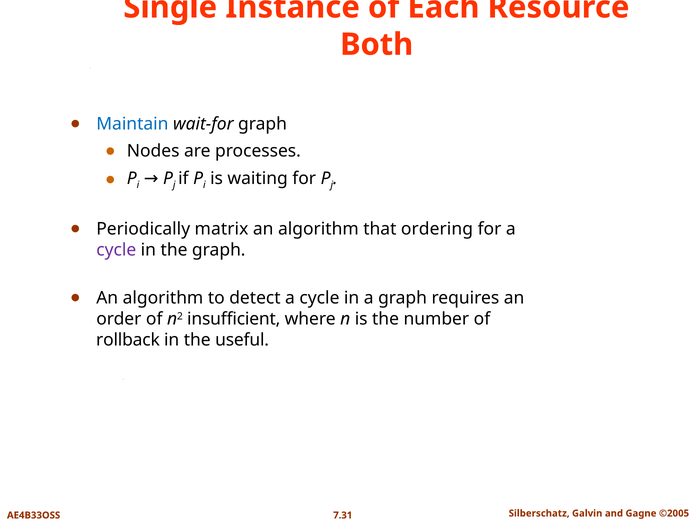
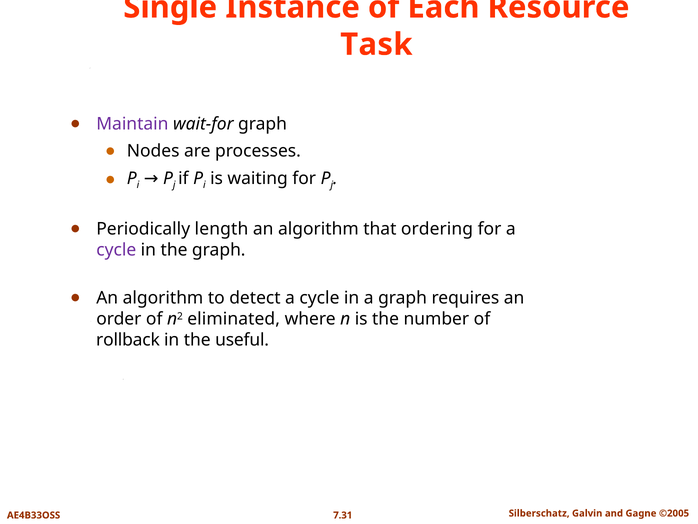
Both: Both -> Task (376, 45)
Maintain colour: blue -> purple (132, 124)
matrix: matrix -> length (221, 229)
insufficient: insufficient -> eliminated (234, 319)
